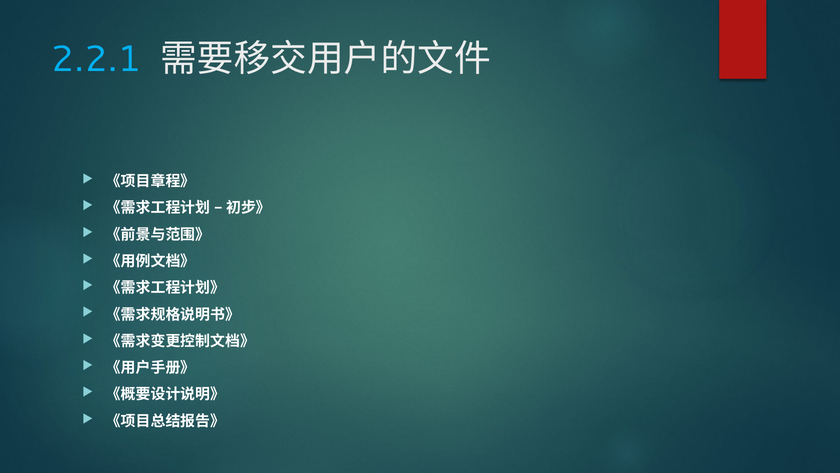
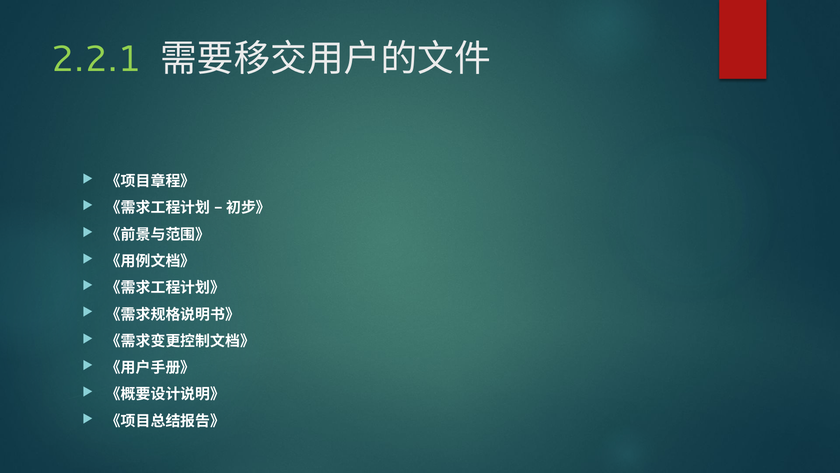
2.2.1 colour: light blue -> light green (96, 59)
